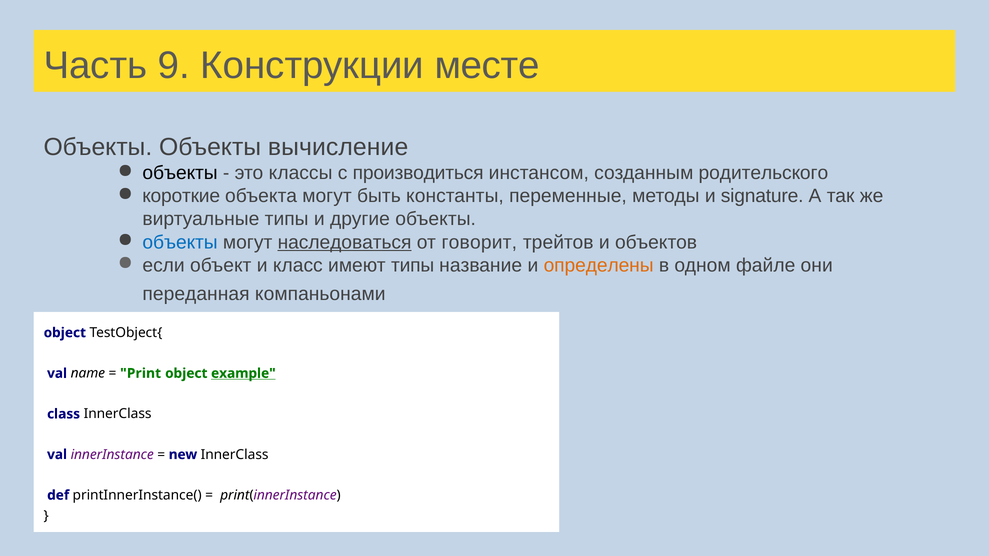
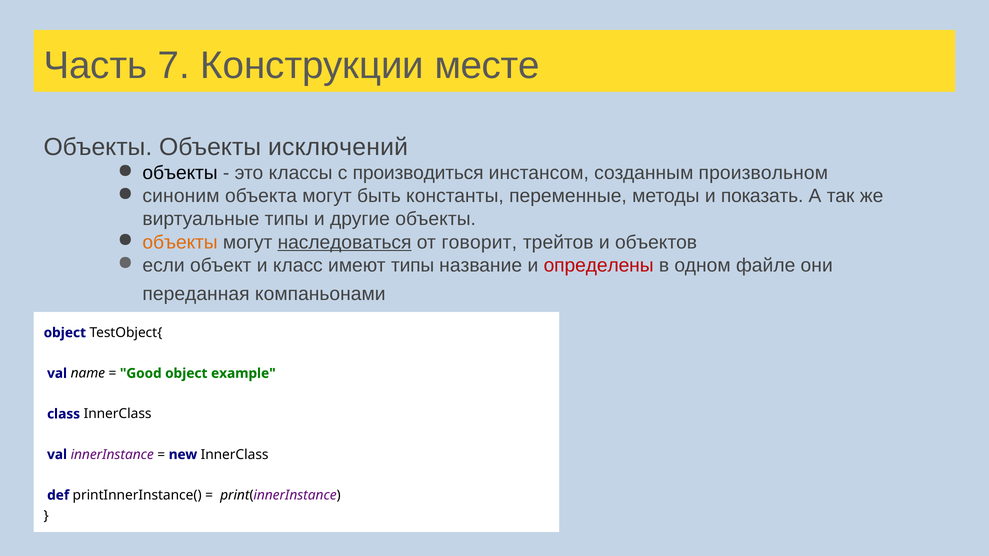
9: 9 -> 7 (174, 66)
вычисление: вычисление -> исключений (338, 147)
родительского: родительского -> произвольном (763, 173)
короткие: короткие -> синоним (181, 196)
signature: signature -> показать (762, 196)
объекты colour: blue -> orange (180, 242)
определены colour: orange -> red (599, 265)
Print: Print -> Good (141, 374)
example underline: present -> none (243, 374)
